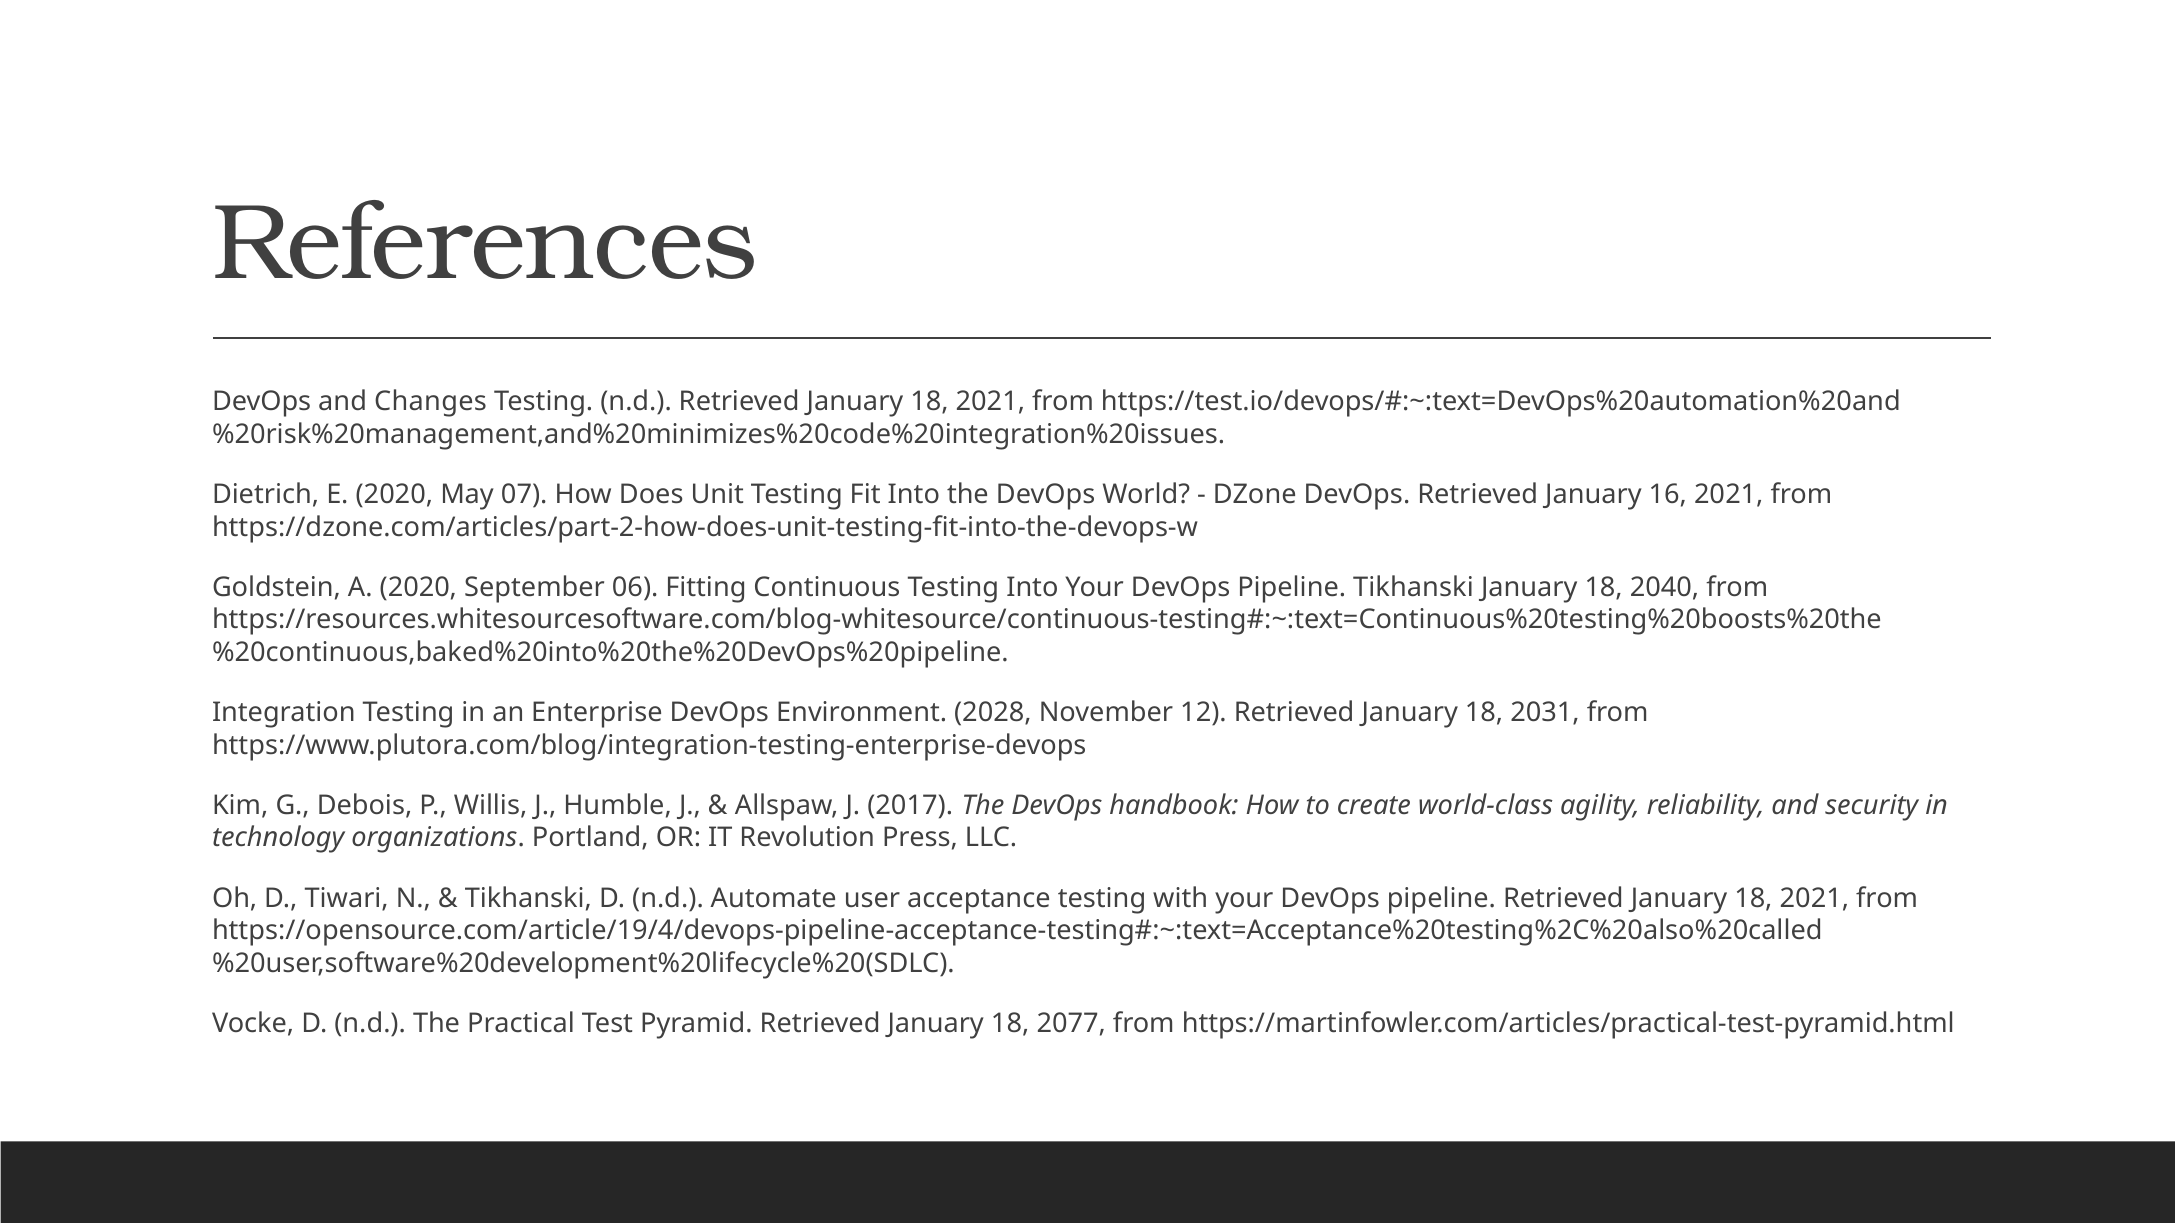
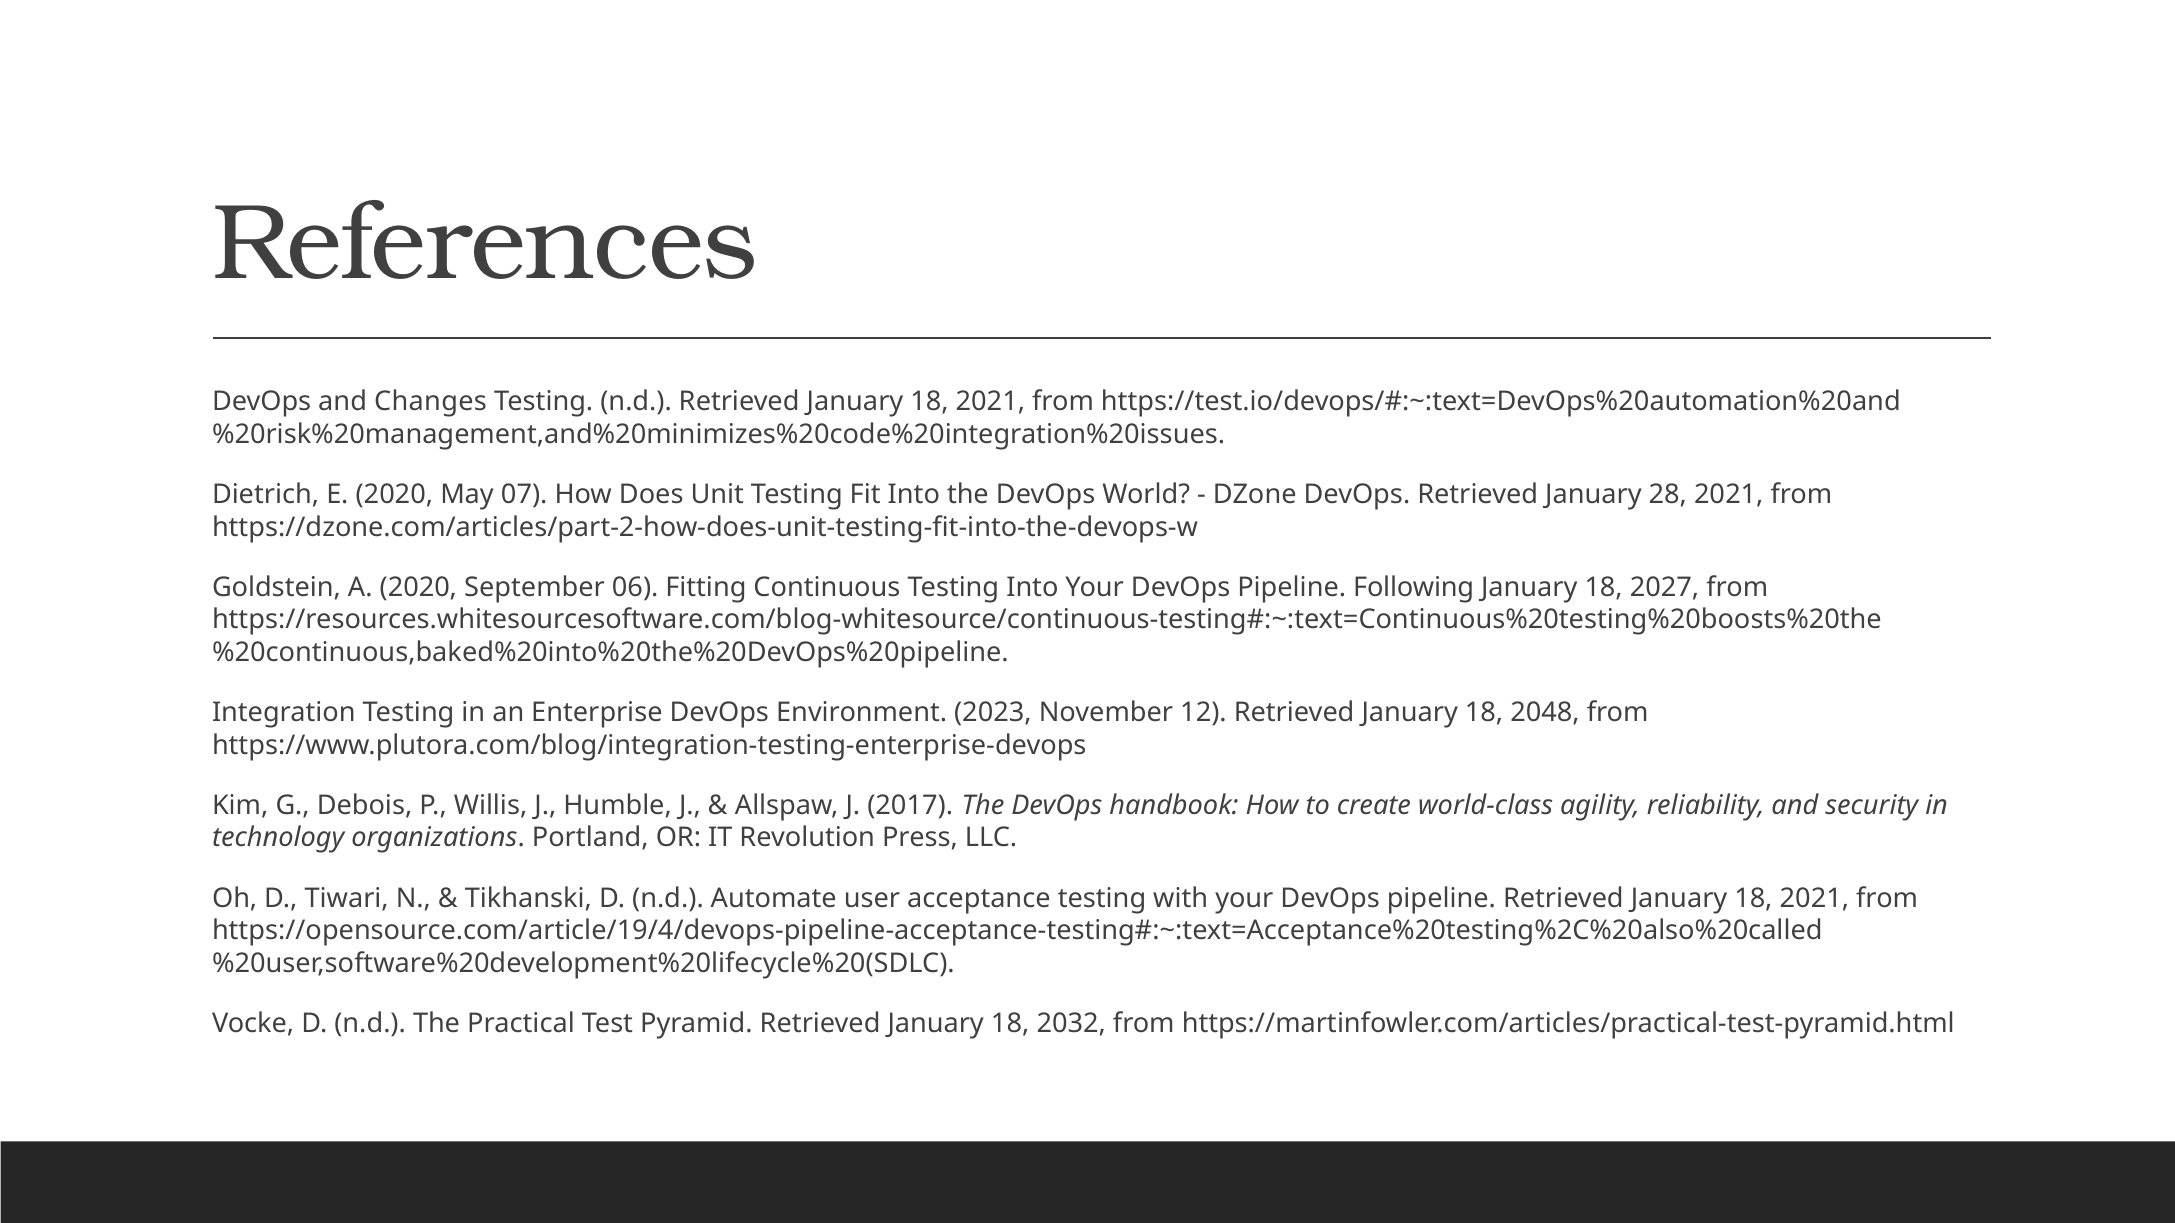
16: 16 -> 28 (1668, 495)
Pipeline Tikhanski: Tikhanski -> Following (1414, 588)
2040: 2040 -> 2027 (1665, 588)
2028: 2028 -> 2023 (993, 713)
2031: 2031 -> 2048 (1545, 713)
2077: 2077 -> 2032 (1071, 1024)
